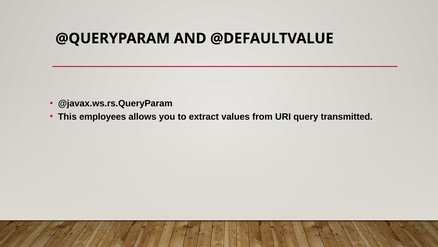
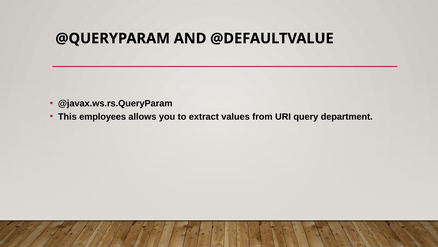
transmitted: transmitted -> department (347, 117)
